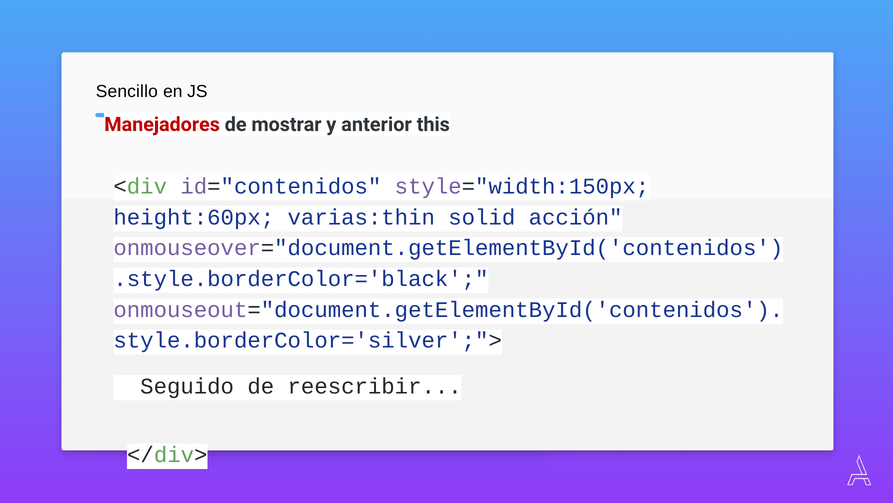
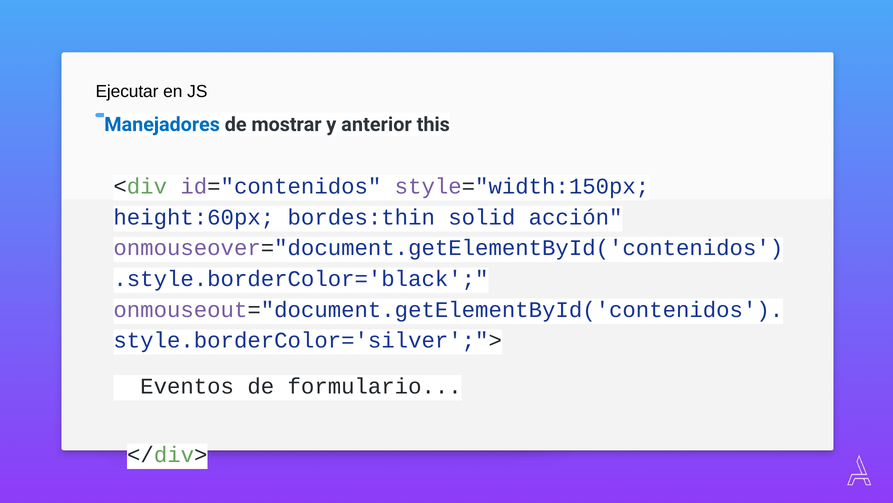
Sencillo: Sencillo -> Ejecutar (127, 91)
Manejadores colour: red -> blue (162, 124)
varias:thin: varias:thin -> bordes:thin (361, 217)
Seguido: Seguido -> Eventos (187, 386)
reescribir: reescribir -> formulario (375, 386)
